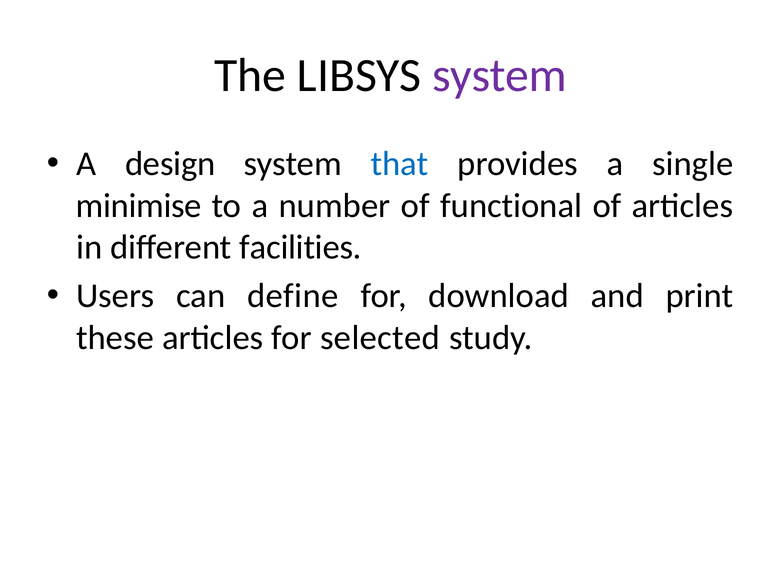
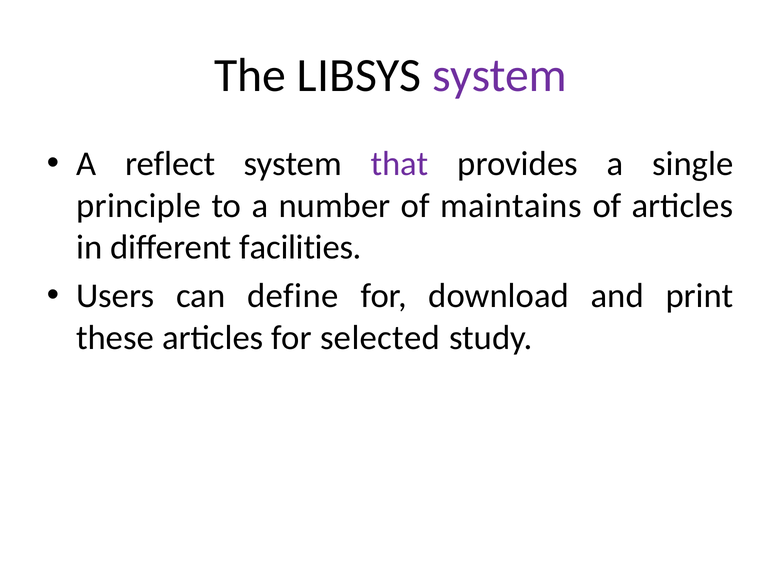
design: design -> reflect (170, 164)
that colour: blue -> purple (400, 164)
minimise: minimise -> principle (138, 206)
functional: functional -> maintains (511, 206)
